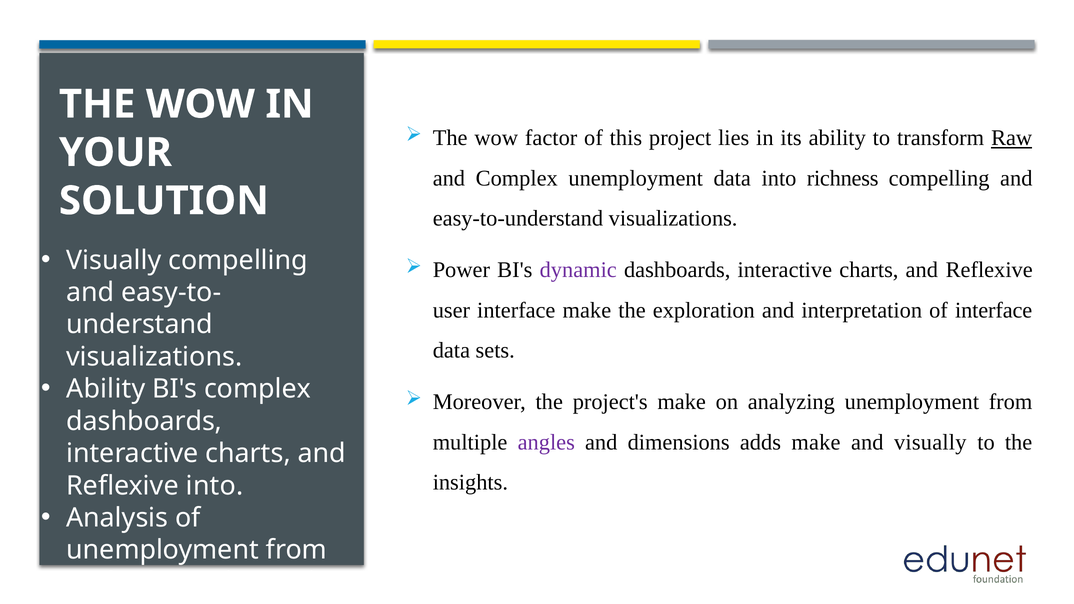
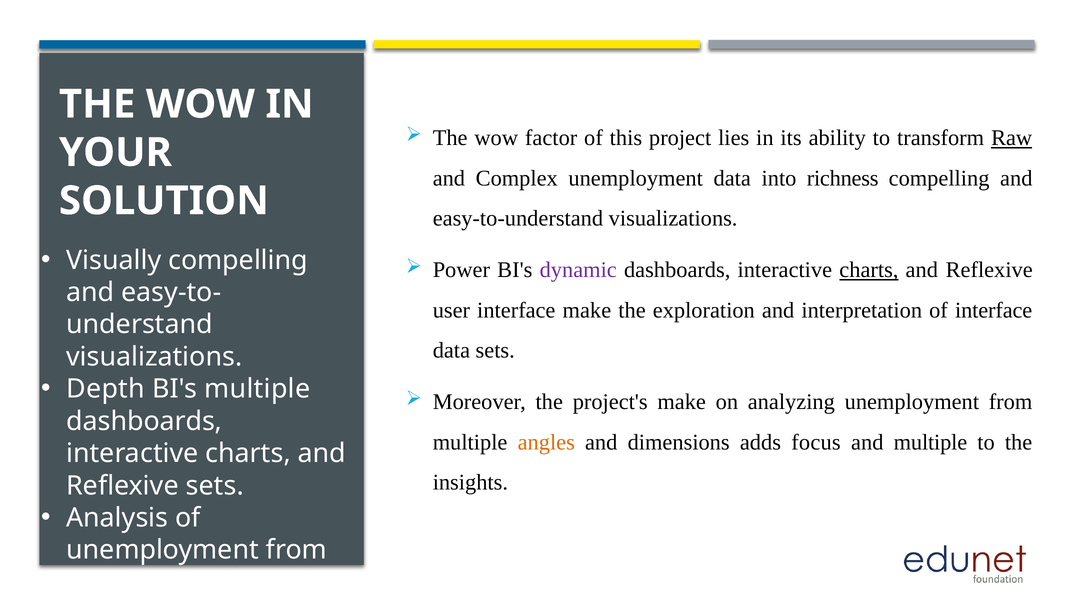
charts underline: none -> present (869, 270)
Ability: Ability -> Depth (106, 389)
BI's complex: complex -> multiple (257, 389)
angles colour: purple -> orange (546, 442)
adds make: make -> focus (816, 442)
and visually: visually -> multiple (930, 442)
Reflexive into: into -> sets (215, 486)
